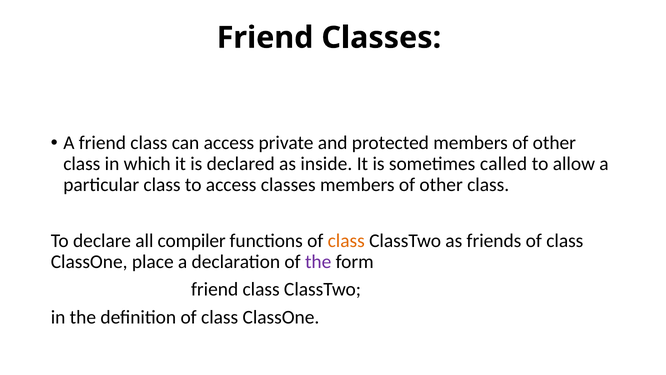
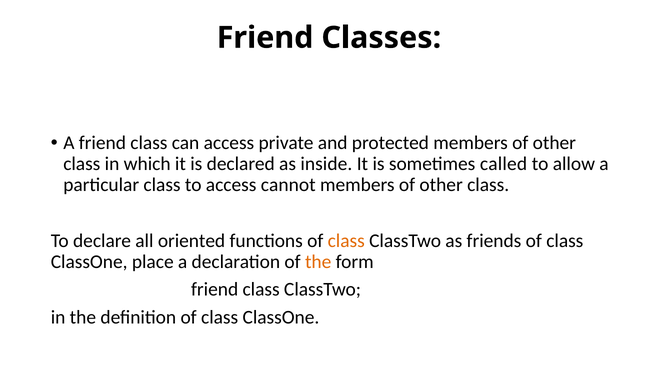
access classes: classes -> cannot (288, 185)
compiler: compiler -> oriented (192, 240)
the colour: purple -> orange (318, 261)
